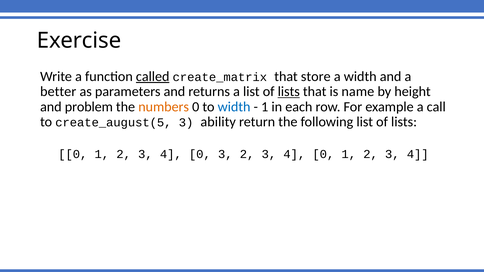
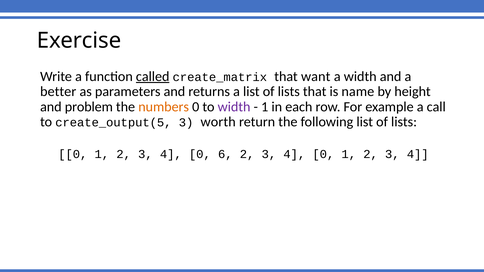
store: store -> want (316, 76)
lists underline: present -> none (289, 92)
width colour: blue -> purple (234, 107)
create_august(5: create_august(5 -> create_output(5 (113, 123)
ability: ability -> worth (218, 122)
0 3: 3 -> 6 (225, 154)
